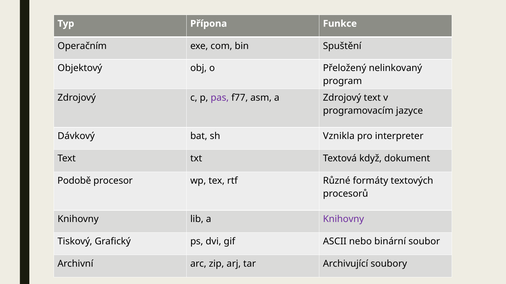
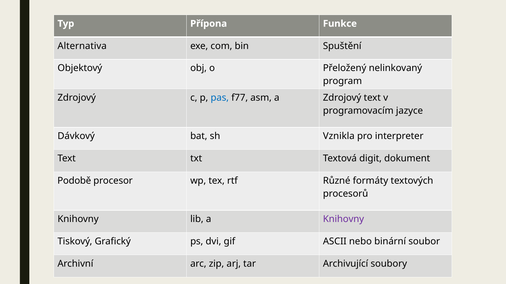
Operačním: Operačním -> Alternativa (82, 46)
pas colour: purple -> blue (220, 98)
když: když -> digit (371, 159)
